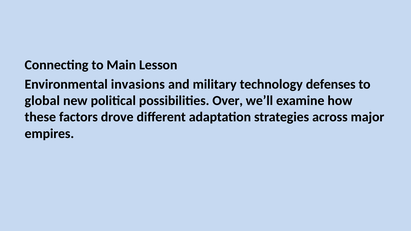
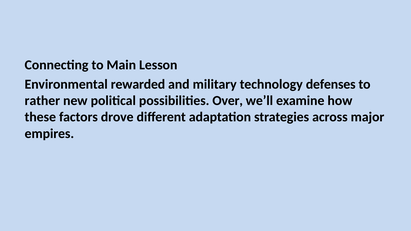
invasions: invasions -> rewarded (138, 84)
global: global -> rather (42, 101)
